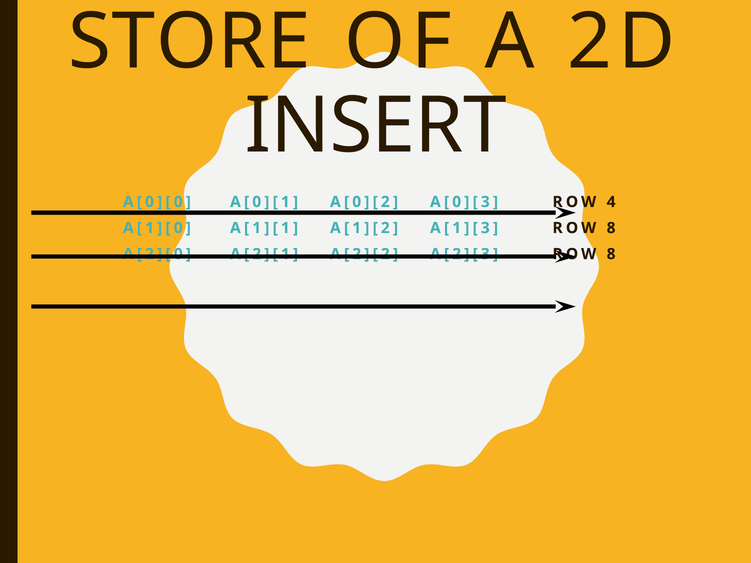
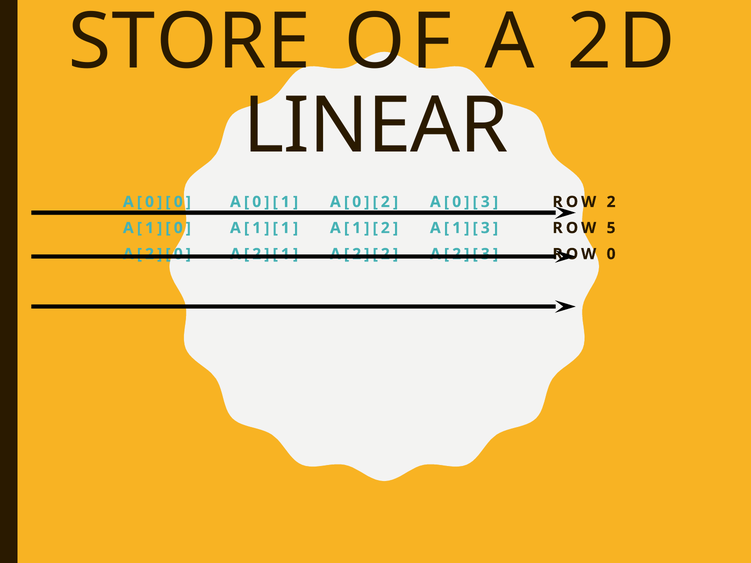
INSERT: INSERT -> LINEAR (376, 126)
4: 4 -> 2 (611, 202)
A[1][3 ROW 8: 8 -> 5 (611, 228)
8: 8 -> 0 (611, 254)
